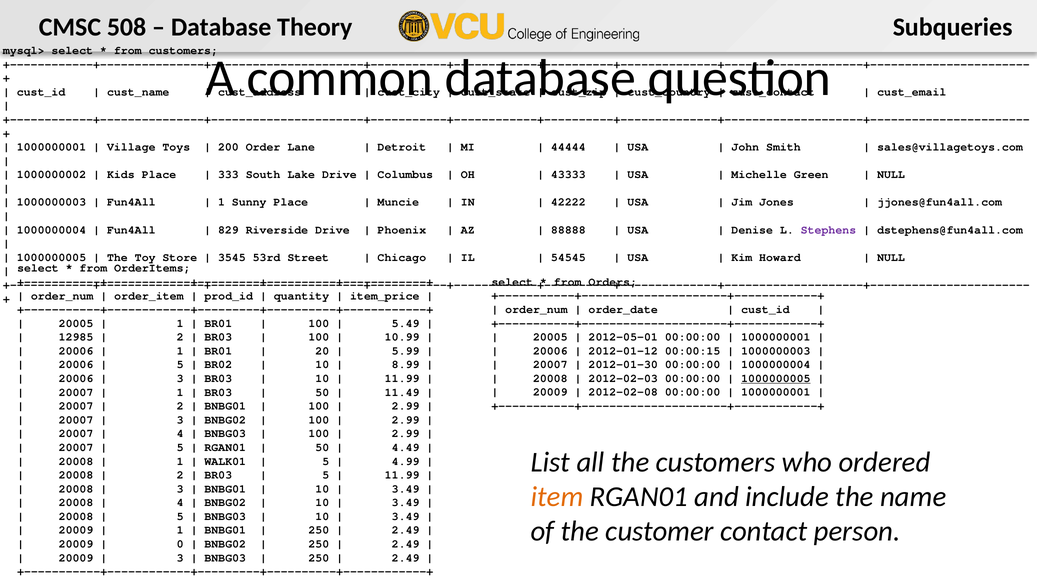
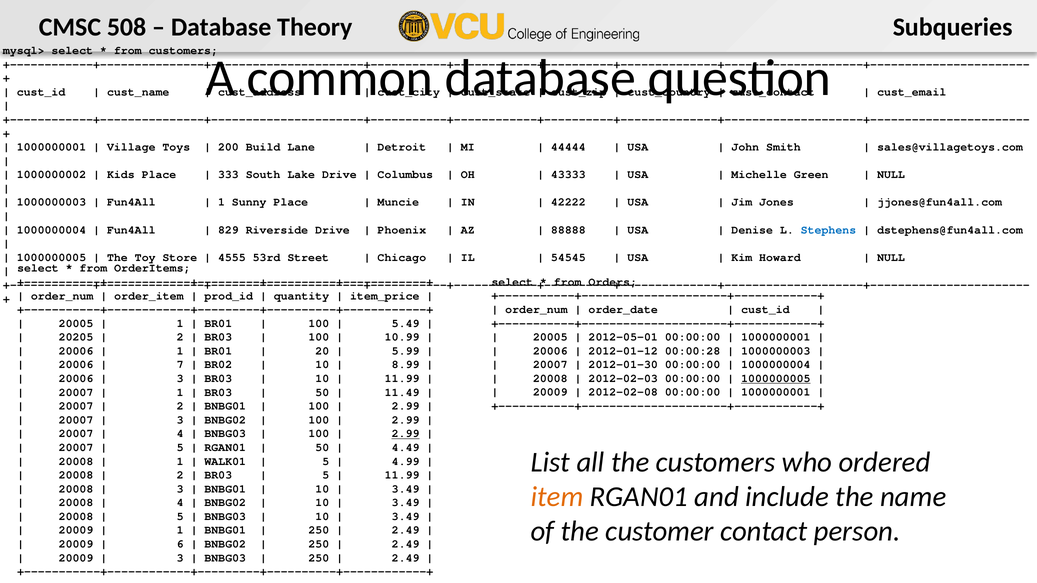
Order: Order -> Build (263, 147)
Stephens colour: purple -> blue (828, 230)
3545: 3545 -> 4555 (232, 257)
12985: 12985 -> 20205 (76, 337)
00:00:15: 00:00:15 -> 00:00:28 (693, 351)
5: 5 -> 7 (180, 365)
2.99 underline: none -> present (406, 434)
0: 0 -> 6 (180, 544)
